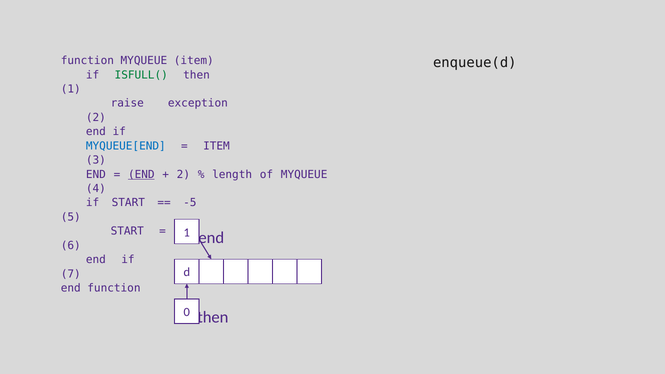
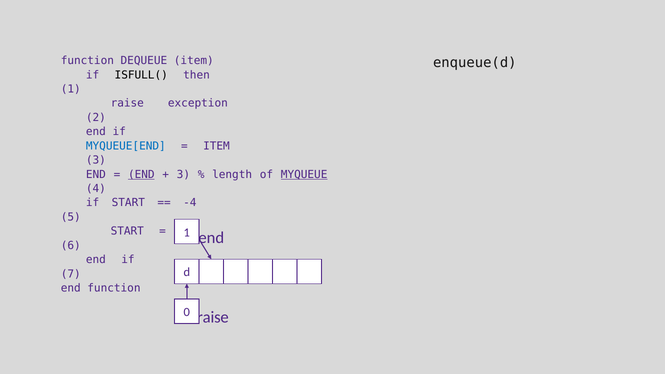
function MYQUEUE: MYQUEUE -> DEQUEUE (144, 61)
ISFULL( colour: green -> black (141, 75)
2: 2 -> 3 (183, 174)
MYQUEUE underline: none -> present (304, 174)
-5: -5 -> -4 (190, 203)
then: then -> raise (213, 317)
